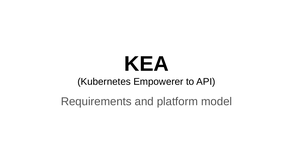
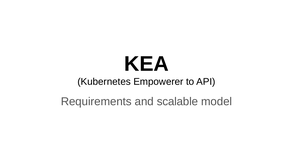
platform: platform -> scalable (177, 101)
